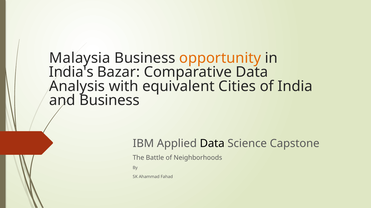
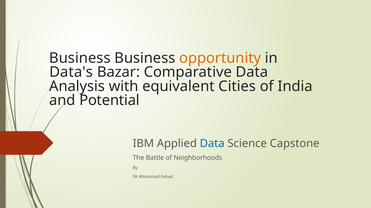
Malaysia: Malaysia -> Business (80, 58)
India's: India's -> Data's (71, 72)
and Business: Business -> Potential (109, 101)
Data colour: black -> blue (212, 144)
